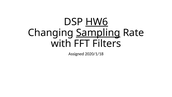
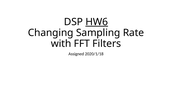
Sampling underline: present -> none (98, 33)
